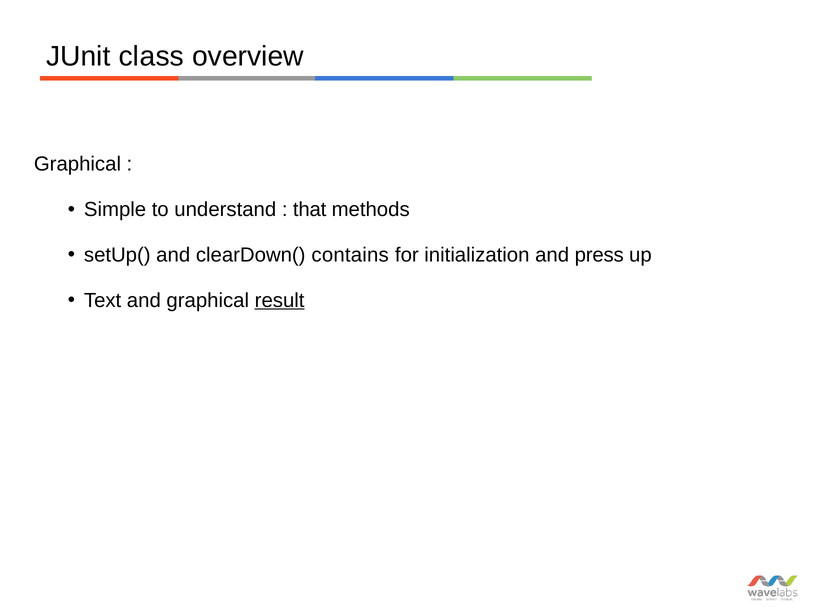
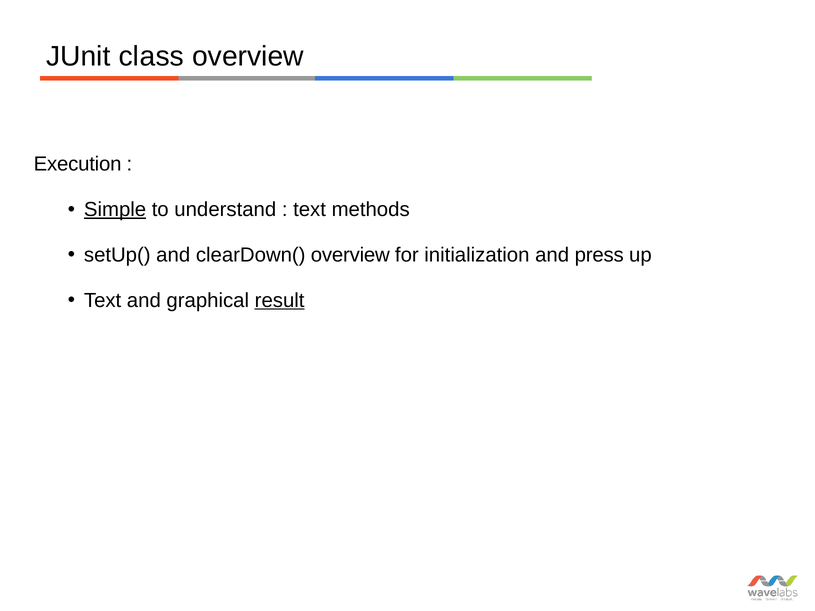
Graphical: Graphical -> Execution (78, 164)
Simple underline: none -> present (115, 209)
that: that -> text (310, 209)
clearDown( contains: contains -> overview (350, 255)
